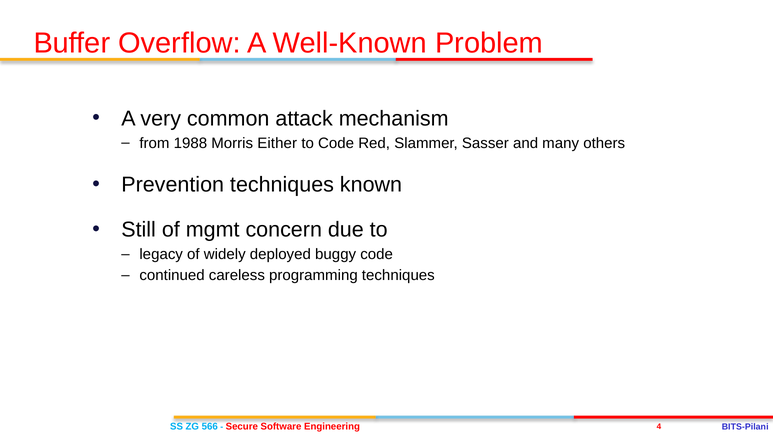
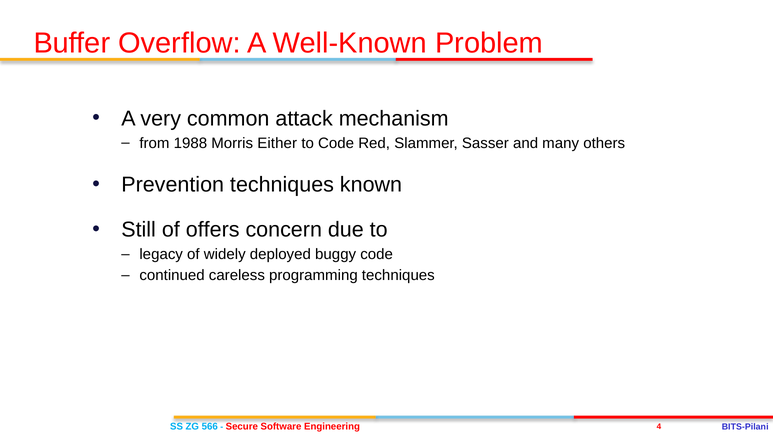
mgmt: mgmt -> offers (213, 230)
